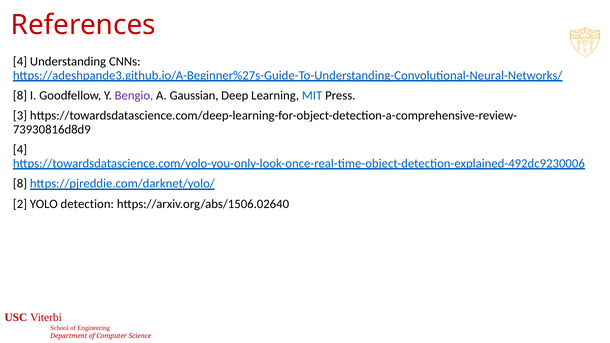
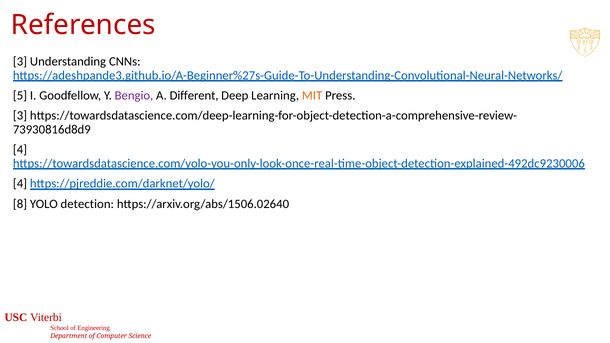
4: 4 -> 3 (20, 61)
8: 8 -> 5 (20, 96)
Gaussian: Gaussian -> Different (194, 96)
MIT colour: blue -> orange (312, 96)
8: 8 -> 4 (20, 184)
2: 2 -> 8 (20, 204)
